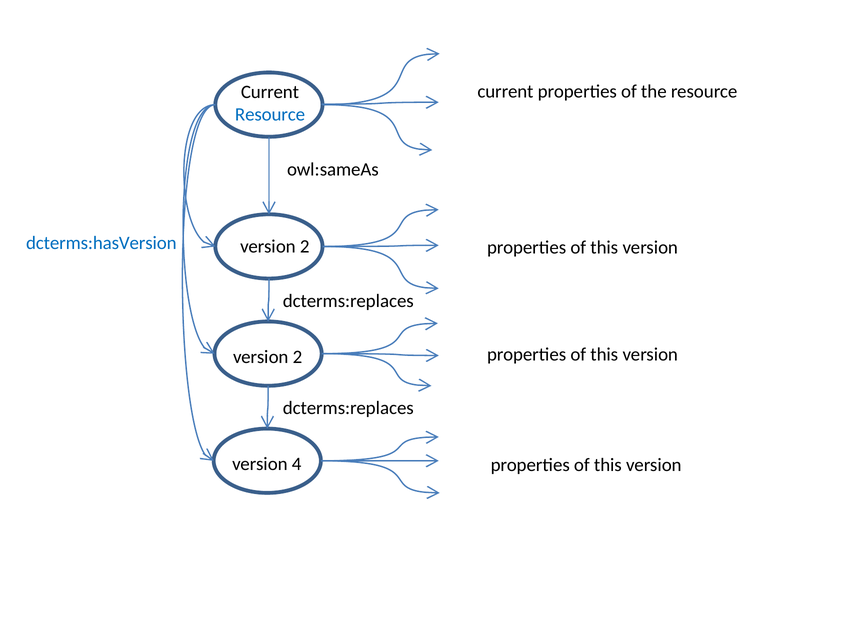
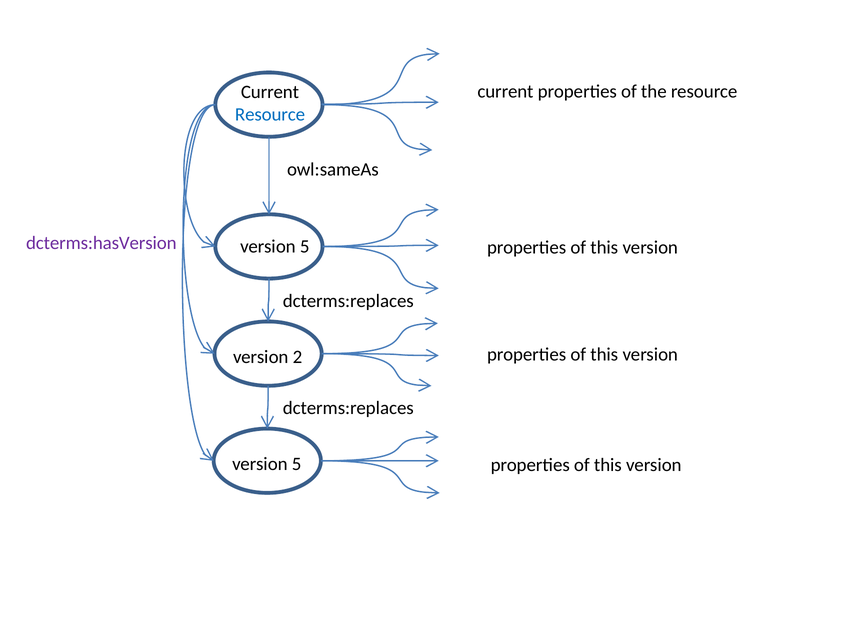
dcterms:hasVersion colour: blue -> purple (101, 243)
2: 2 -> 5 (305, 247)
4: 4 -> 5 (297, 464)
